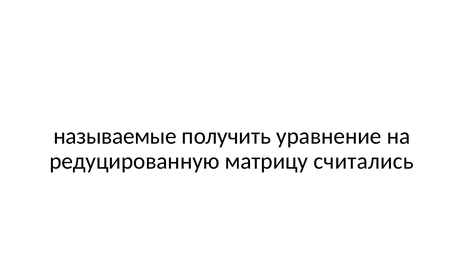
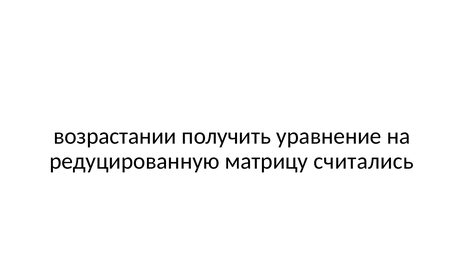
называемые: называемые -> возрастании (115, 136)
